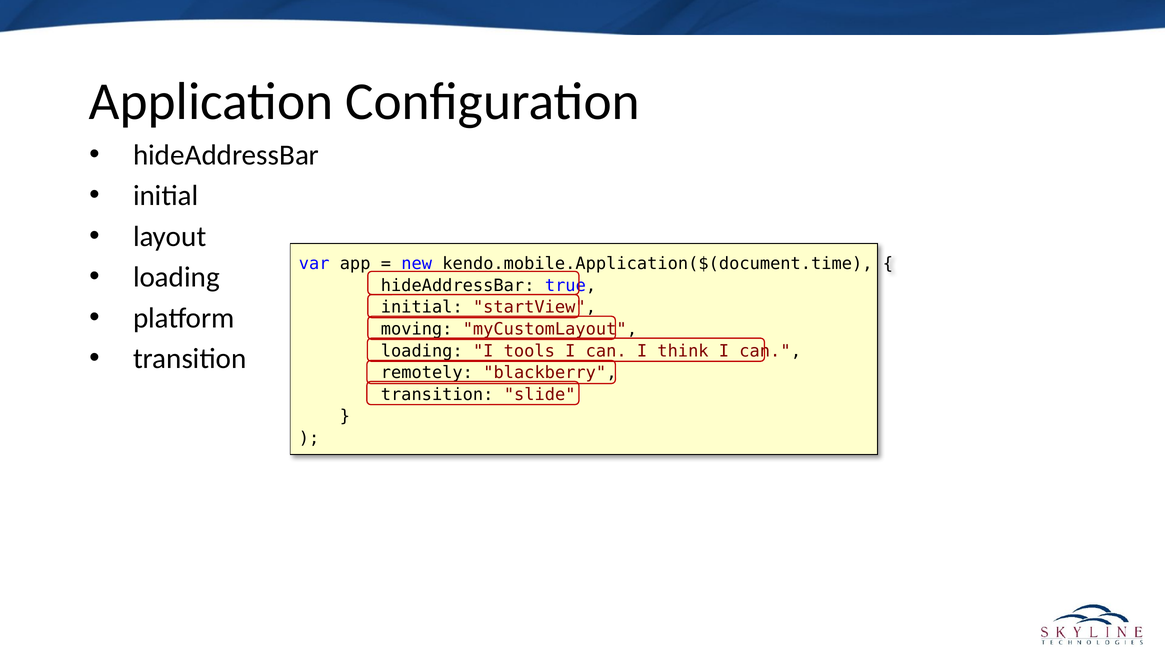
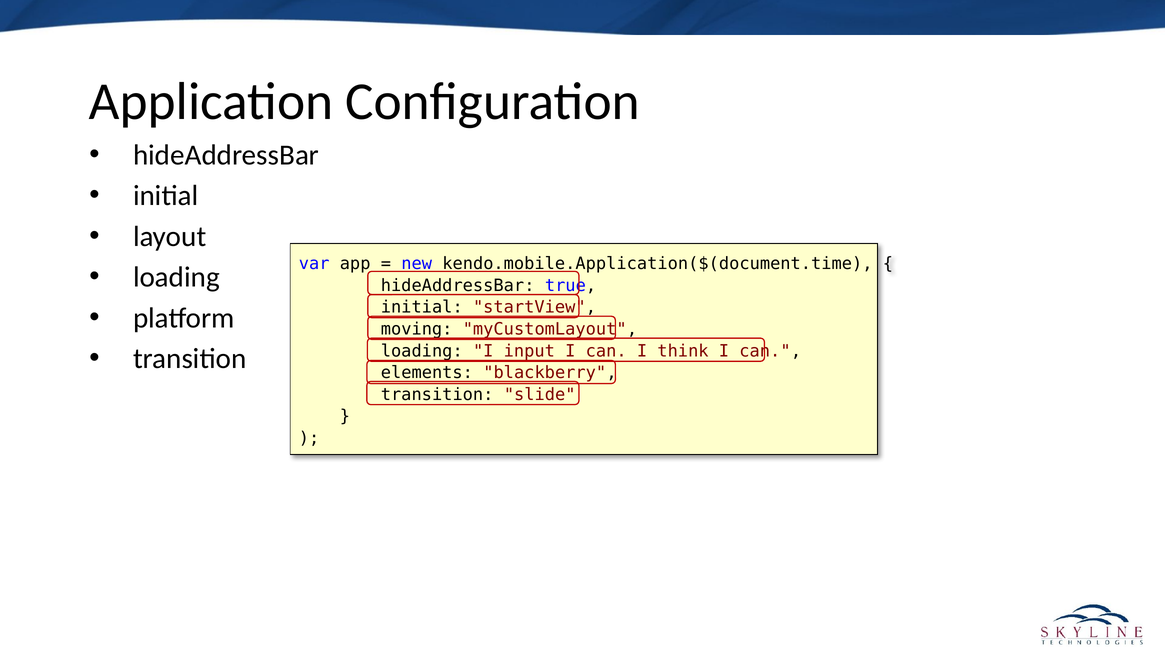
tools: tools -> input (529, 351)
remotely: remotely -> elements (427, 373)
